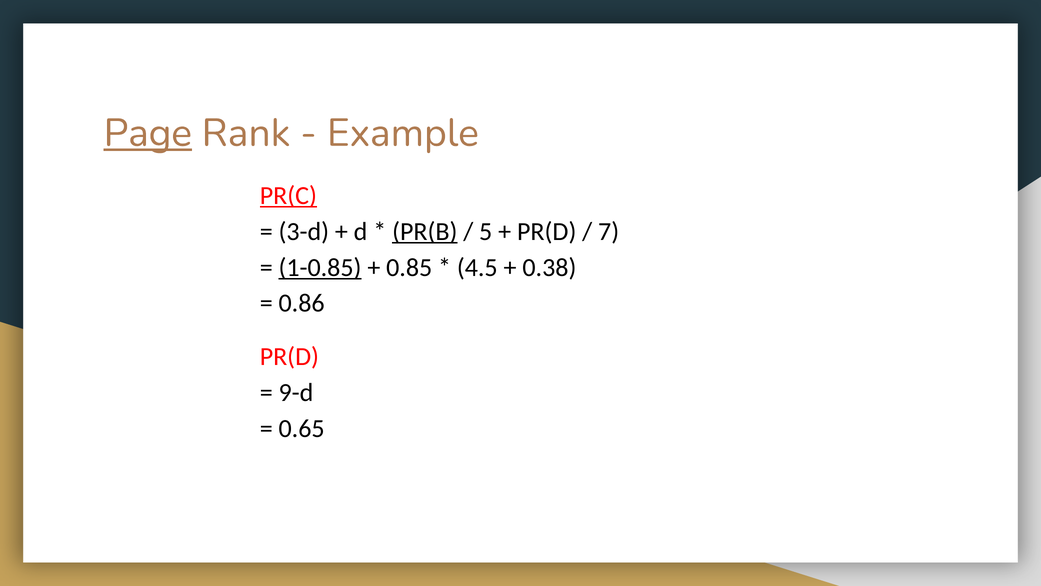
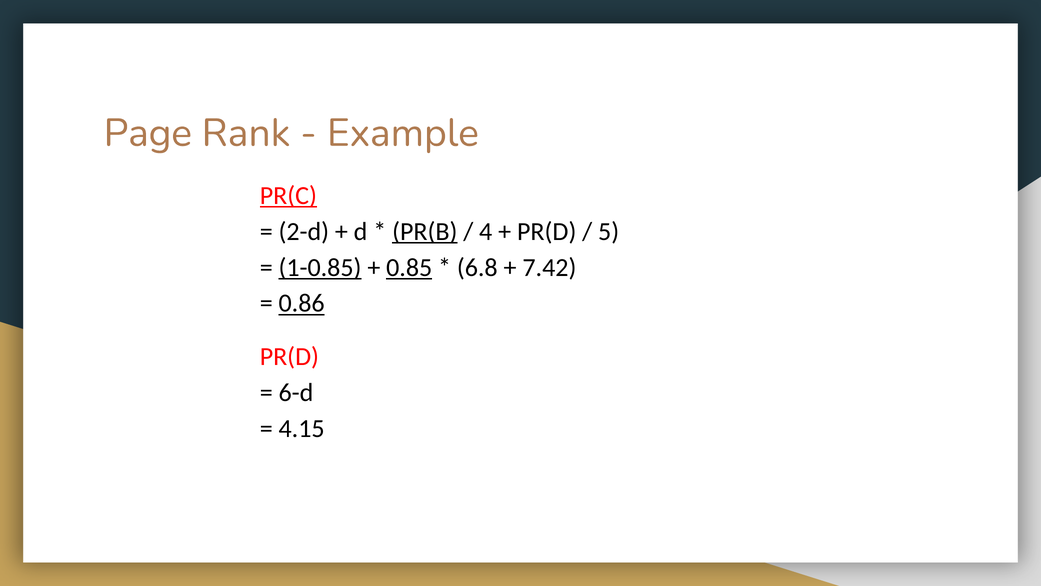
Page underline: present -> none (148, 133)
3-d: 3-d -> 2-d (304, 231)
5: 5 -> 4 (486, 231)
7: 7 -> 5 (609, 231)
0.85 underline: none -> present (409, 267)
4.5: 4.5 -> 6.8 (477, 267)
0.38: 0.38 -> 7.42 (549, 267)
0.86 underline: none -> present (302, 303)
9-d: 9-d -> 6-d (296, 392)
0.65: 0.65 -> 4.15 (302, 428)
